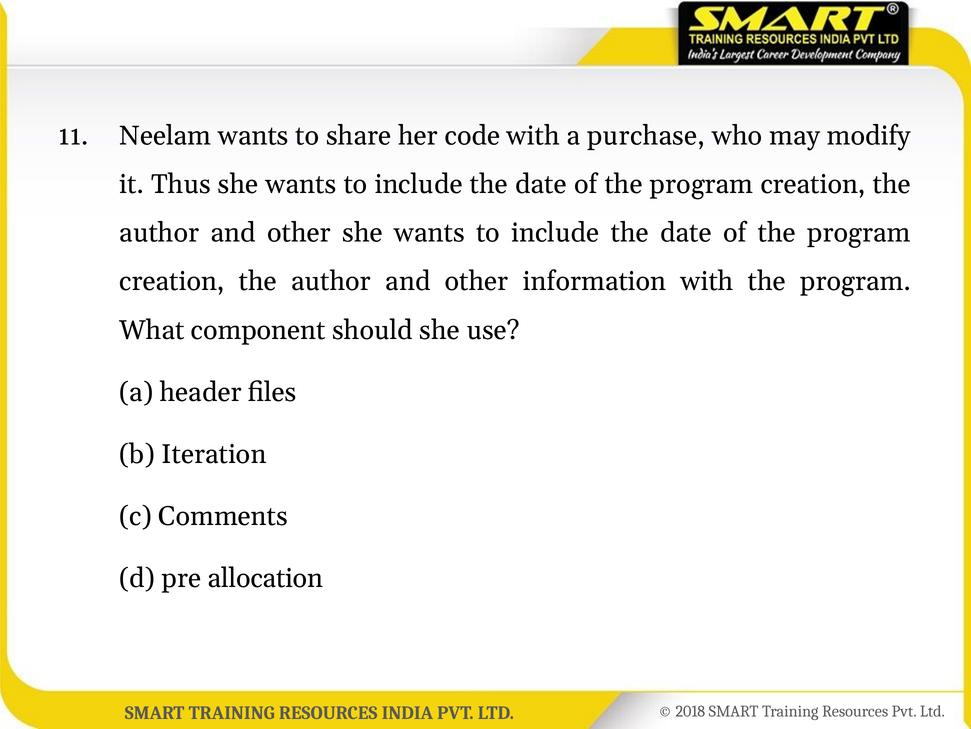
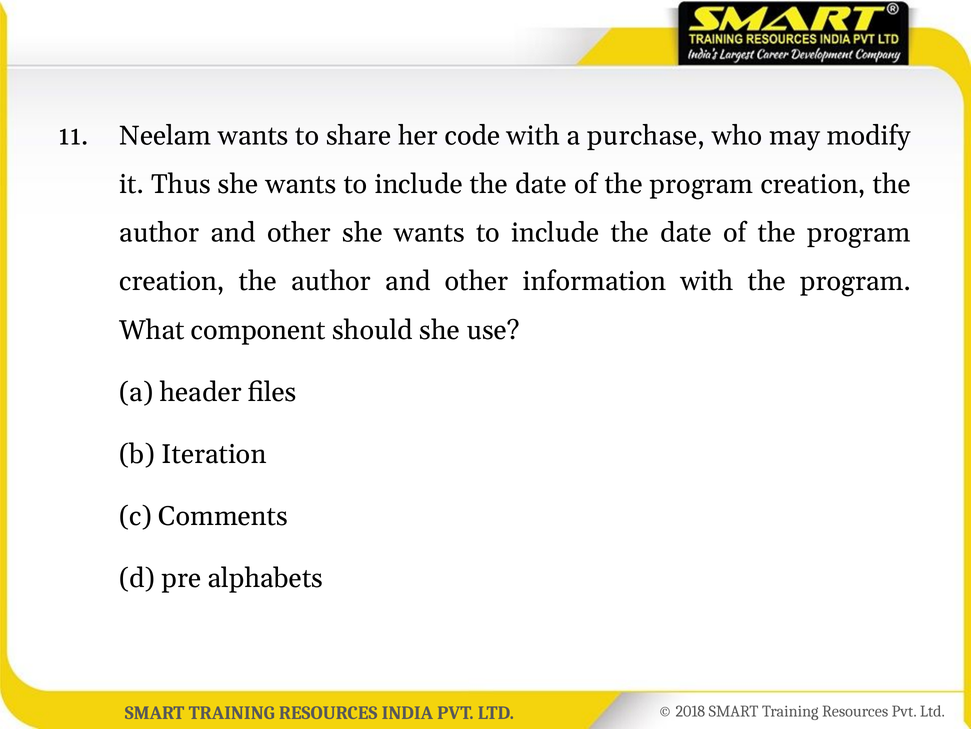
allocation: allocation -> alphabets (265, 578)
